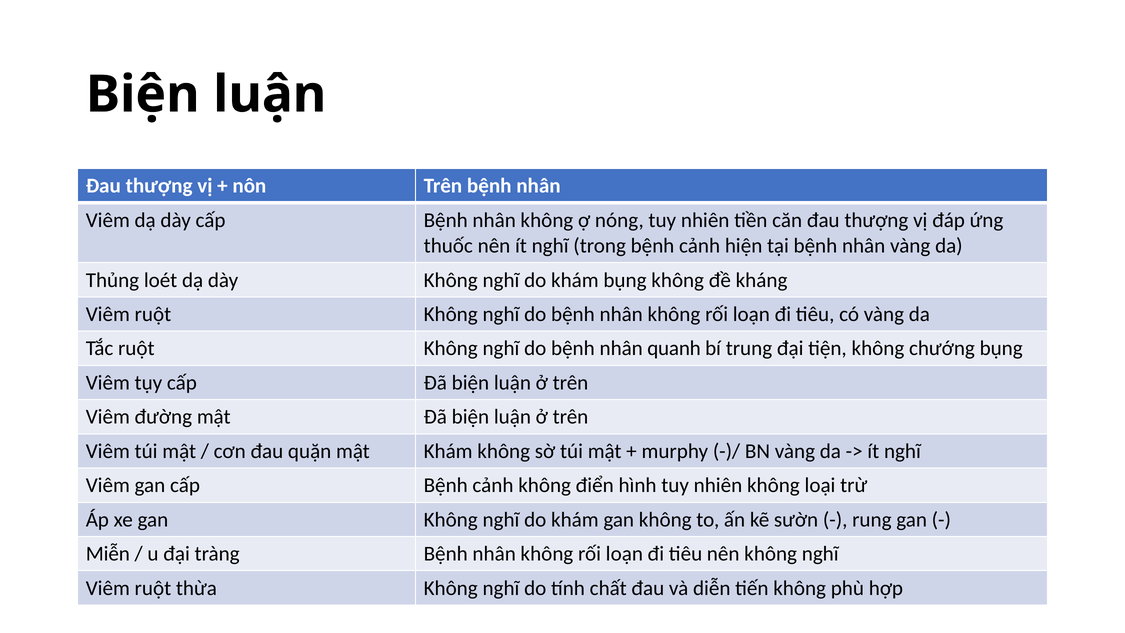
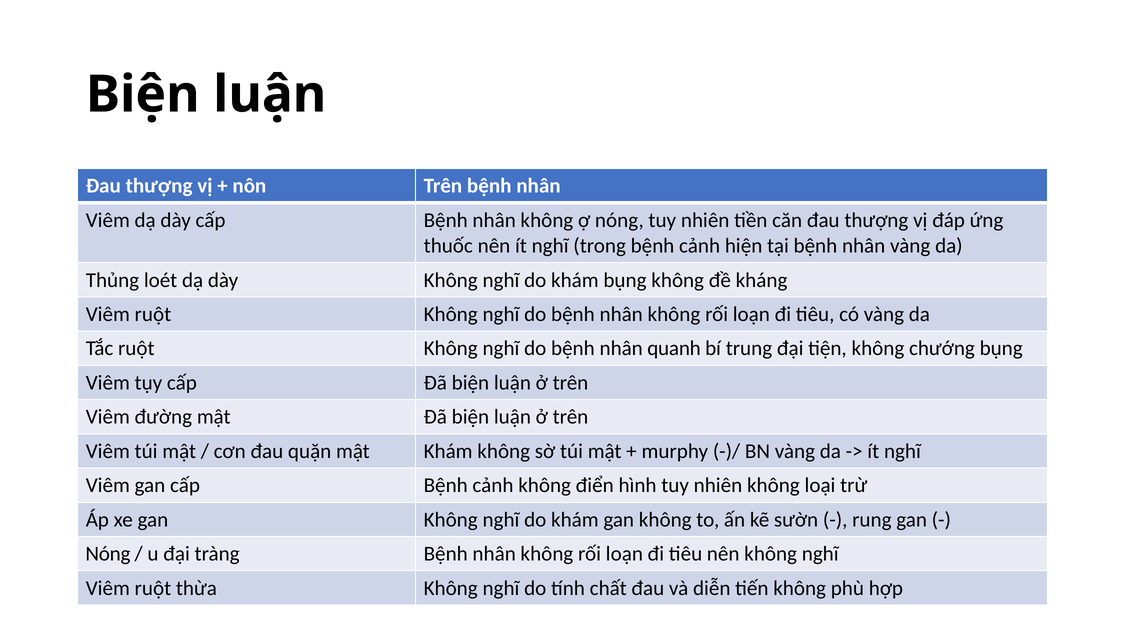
Miễn: Miễn -> Nóng (108, 554)
